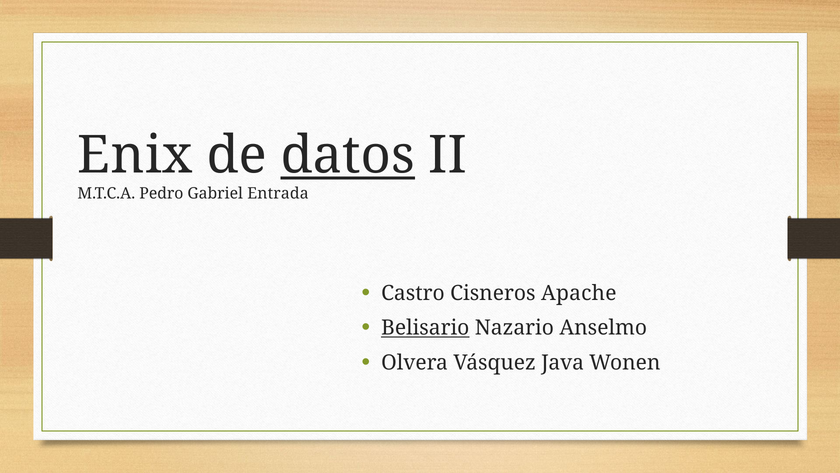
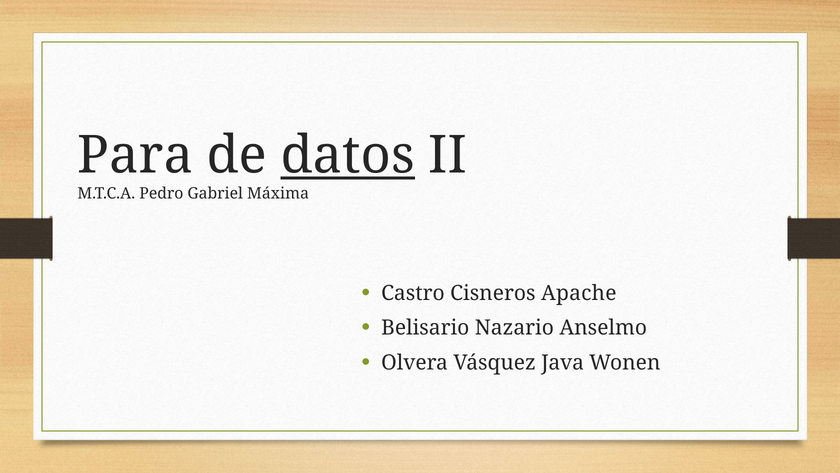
Enix: Enix -> Para (135, 155)
Entrada: Entrada -> Máxima (278, 193)
Belisario underline: present -> none (425, 328)
